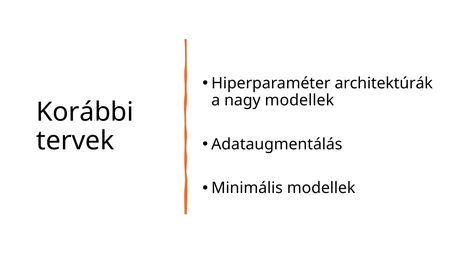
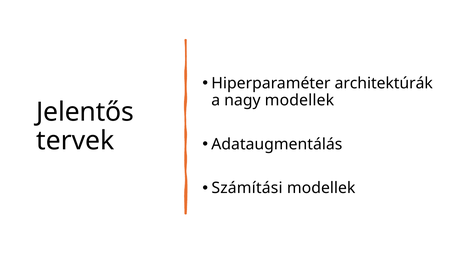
Korábbi: Korábbi -> Jelentős (85, 112)
Minimális: Minimális -> Számítási (247, 188)
